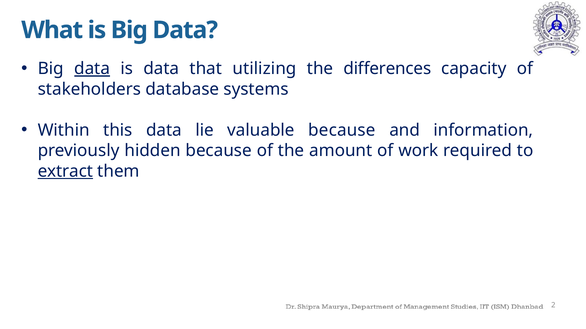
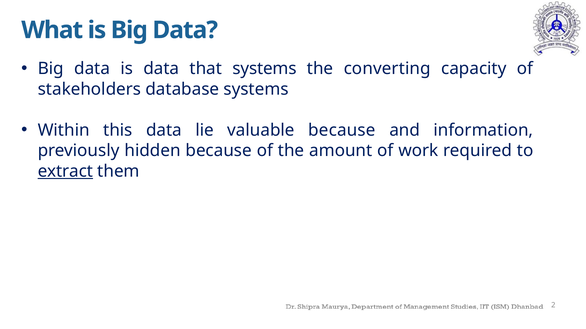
data underline: present -> none (92, 69)
that utilizing: utilizing -> systems (265, 69)
differences: differences -> converting (387, 69)
